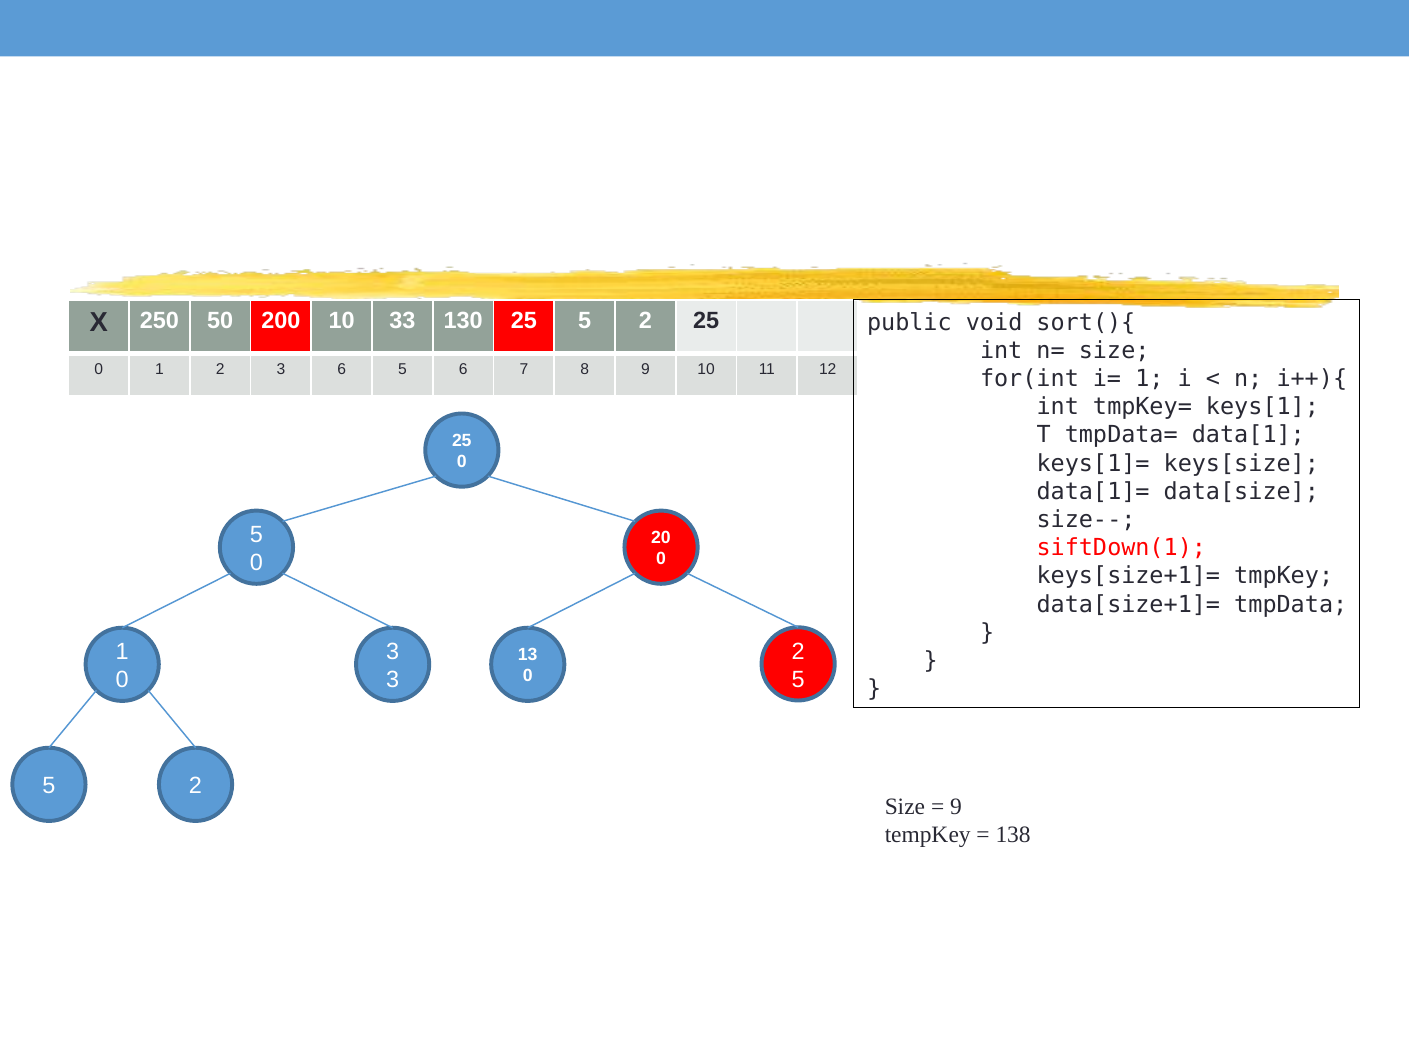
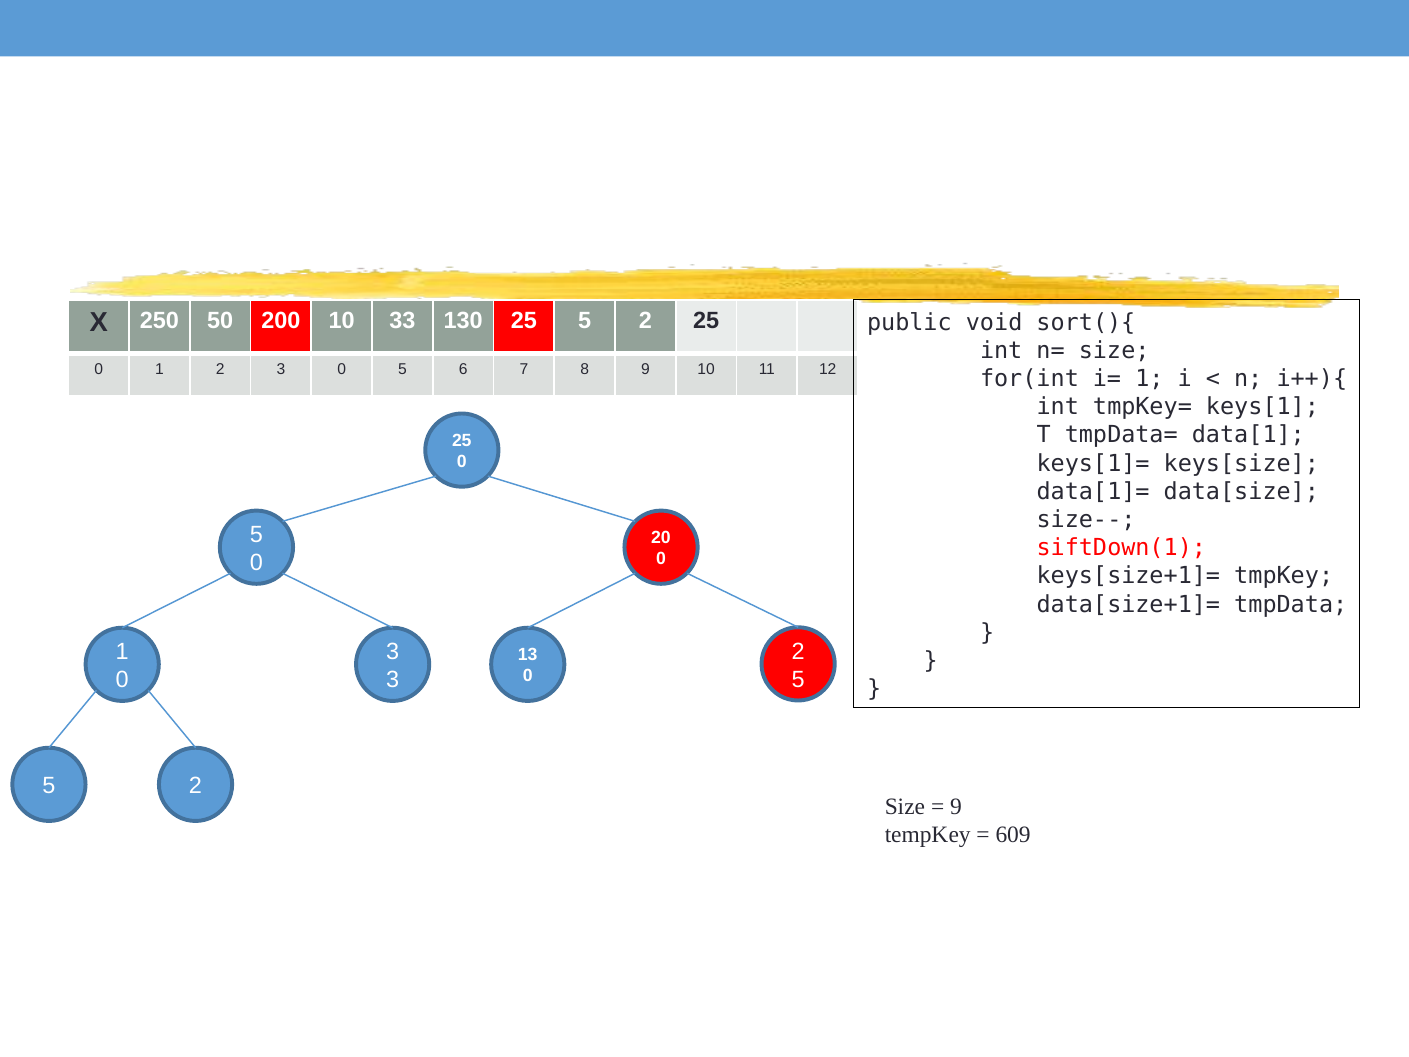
3 6: 6 -> 0 (342, 369)
138: 138 -> 609 (1013, 835)
